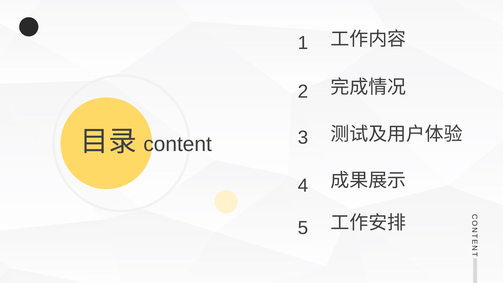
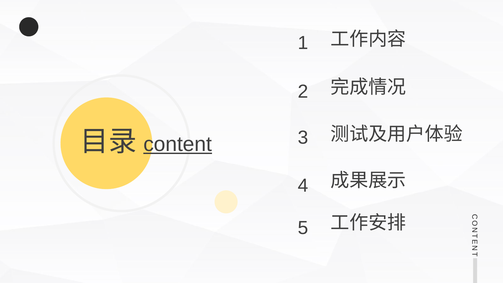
content underline: none -> present (178, 144)
